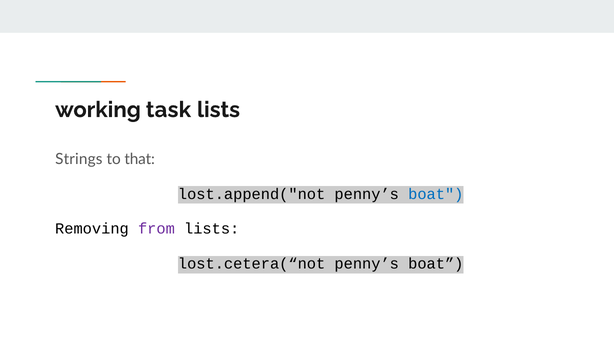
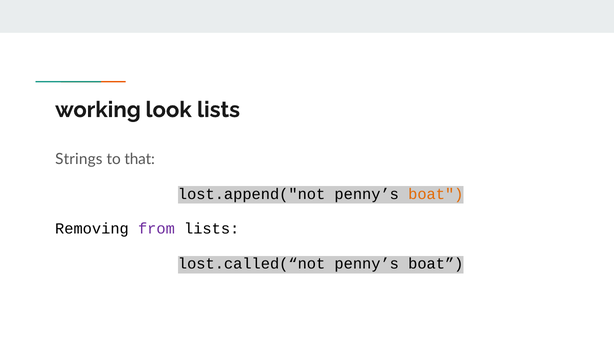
task: task -> look (169, 110)
boat colour: blue -> orange (436, 194)
lost.cetera(“not: lost.cetera(“not -> lost.called(“not (252, 263)
